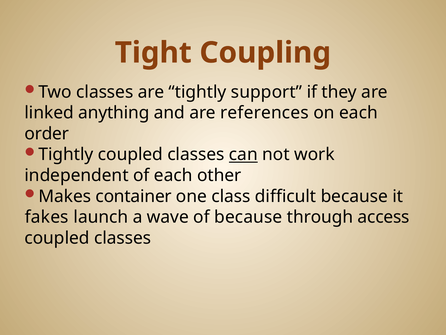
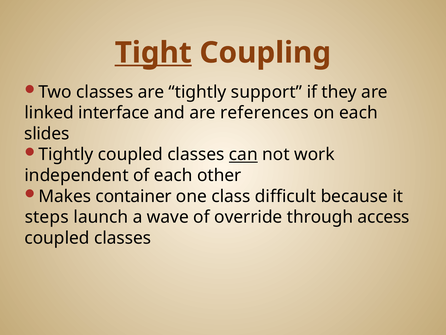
Tight underline: none -> present (153, 53)
anything: anything -> interface (114, 113)
order: order -> slides (47, 134)
fakes: fakes -> steps (47, 217)
of because: because -> override (248, 217)
